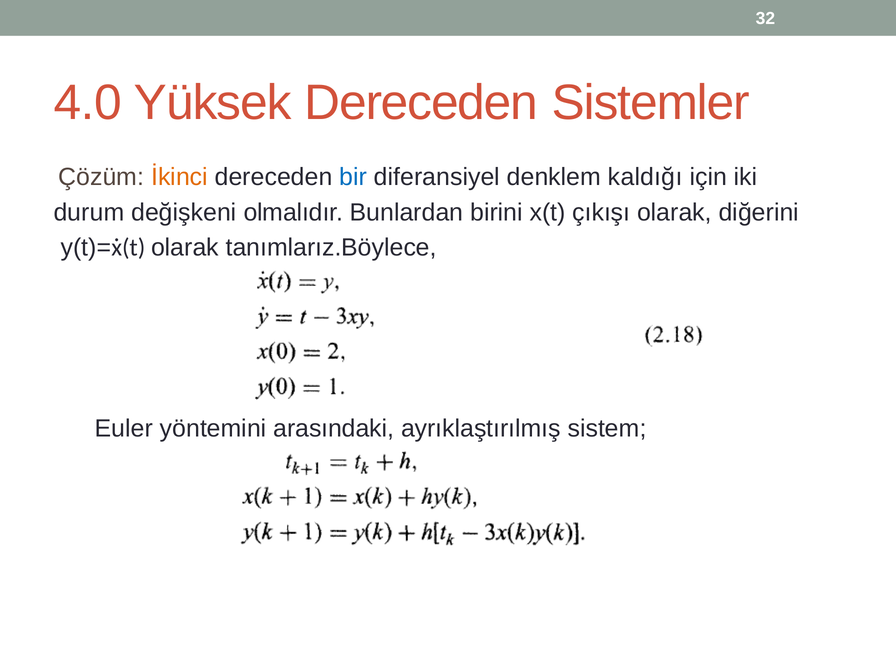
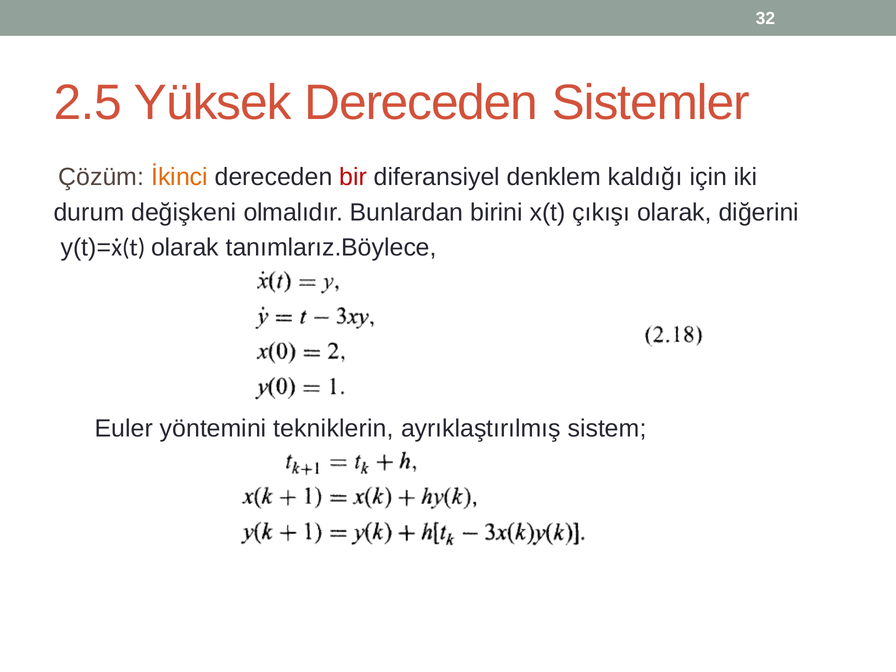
4.0: 4.0 -> 2.5 (88, 103)
bir colour: blue -> red (353, 177)
arasındaki: arasındaki -> tekniklerin (334, 428)
